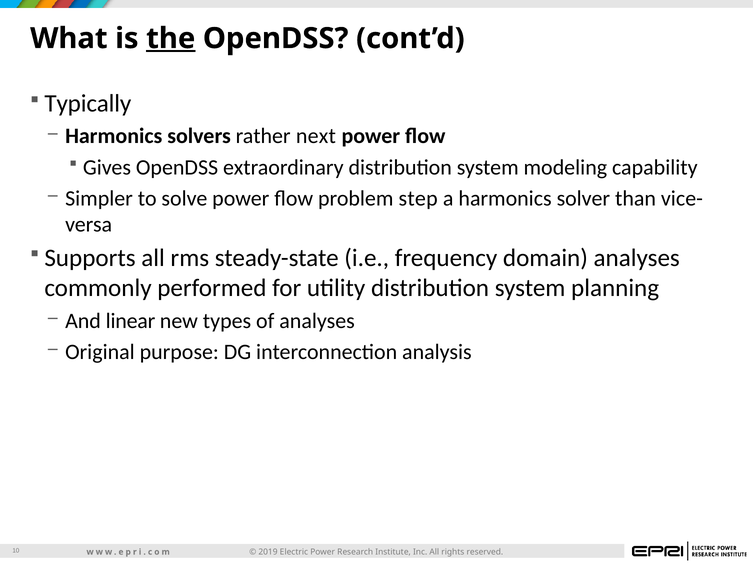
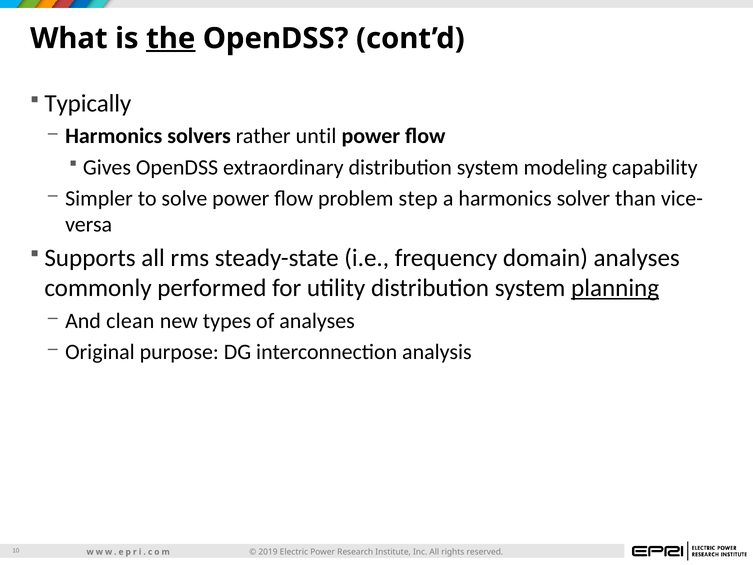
next: next -> until (316, 136)
planning underline: none -> present (615, 288)
linear: linear -> clean (130, 321)
